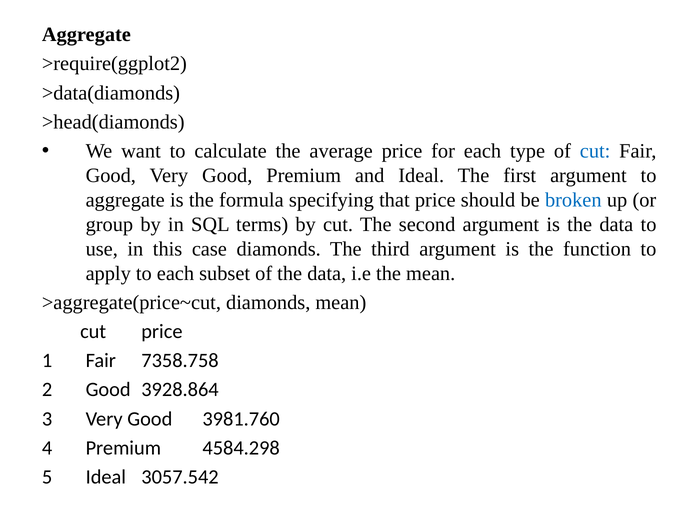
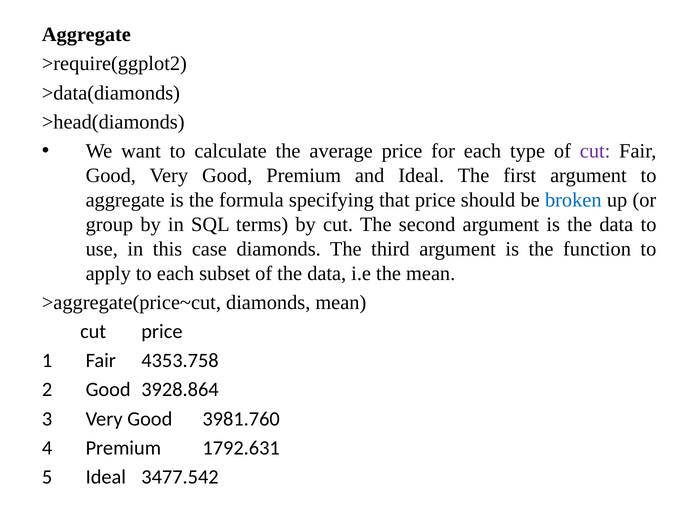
cut colour: blue -> purple (595, 151)
7358.758: 7358.758 -> 4353.758 (180, 361)
4584.298: 4584.298 -> 1792.631 (241, 448)
3057.542: 3057.542 -> 3477.542 (180, 477)
